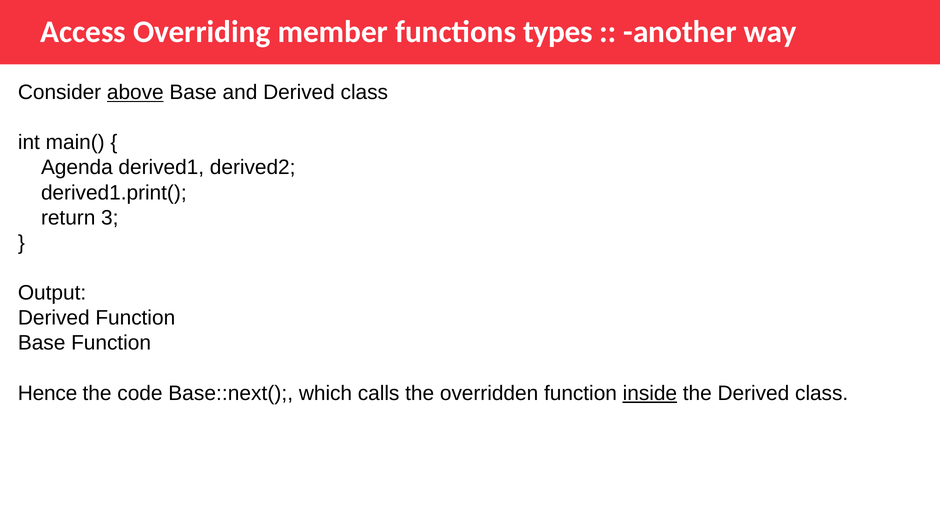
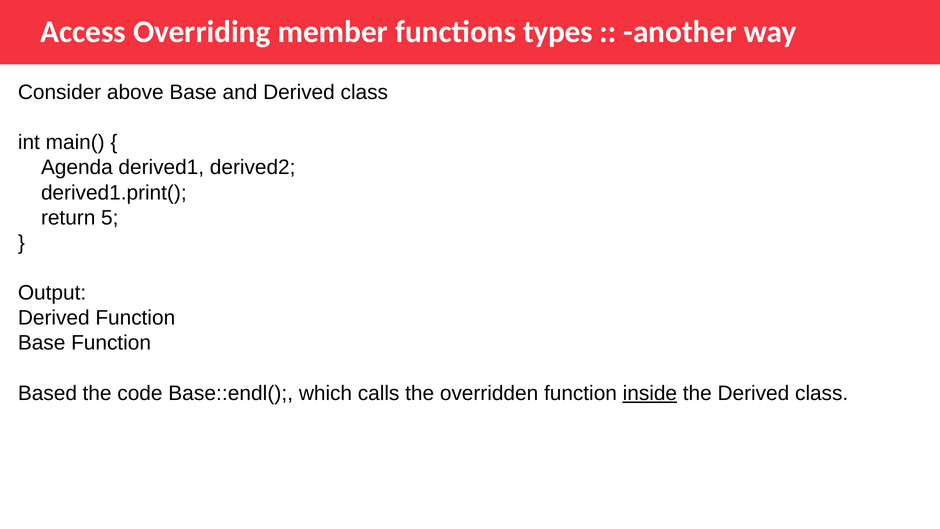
above underline: present -> none (135, 92)
3: 3 -> 5 (110, 218)
Hence: Hence -> Based (47, 393)
Base::next(: Base::next( -> Base::endl( (231, 393)
